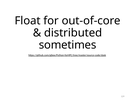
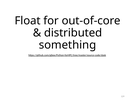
sometimes: sometimes -> something (67, 45)
